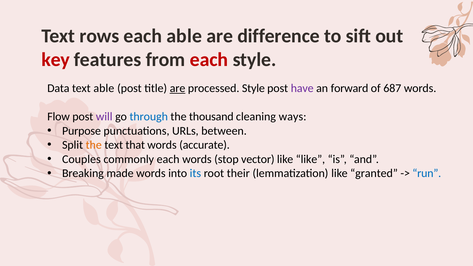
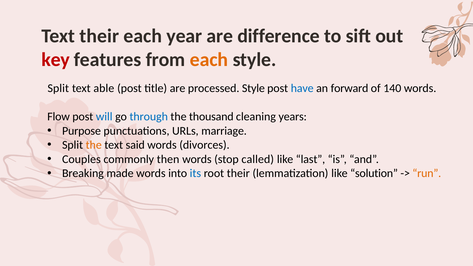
Text rows: rows -> their (99, 36)
each able: able -> year (184, 36)
each colour: red -> orange (209, 60)
Data: Data -> Split (58, 88)
are underline: present -> none (178, 88)
have colour: purple -> blue (302, 88)
687: 687 -> 140 (392, 88)
will colour: purple -> blue (104, 117)
ways: ways -> years (293, 117)
between: between -> marriage (224, 131)
that: that -> said (135, 145)
accurate: accurate -> divorces (204, 145)
commonly each: each -> then (168, 159)
vector: vector -> called (258, 159)
like like: like -> last (310, 159)
granted: granted -> solution (374, 173)
run colour: blue -> orange (427, 173)
